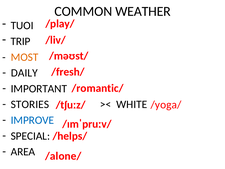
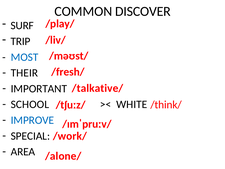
WEATHER: WEATHER -> DISCOVER (143, 11)
TUOI: TUOI -> SURF (22, 26)
MOST colour: orange -> blue (25, 57)
DAILY: DAILY -> THEIR (24, 73)
/romantic/: /romantic/ -> /talkative/ (98, 88)
STORIES: STORIES -> SCHOOL (30, 104)
/yoga/: /yoga/ -> /think/ (166, 104)
/helps/: /helps/ -> /work/ (70, 136)
